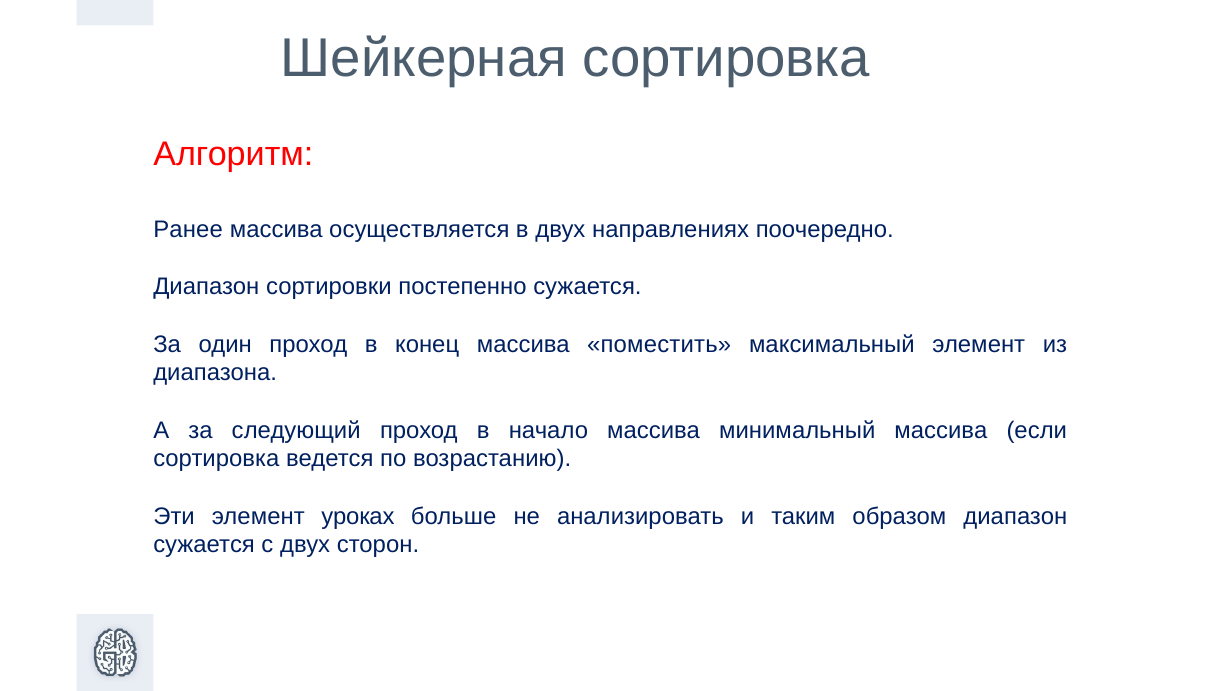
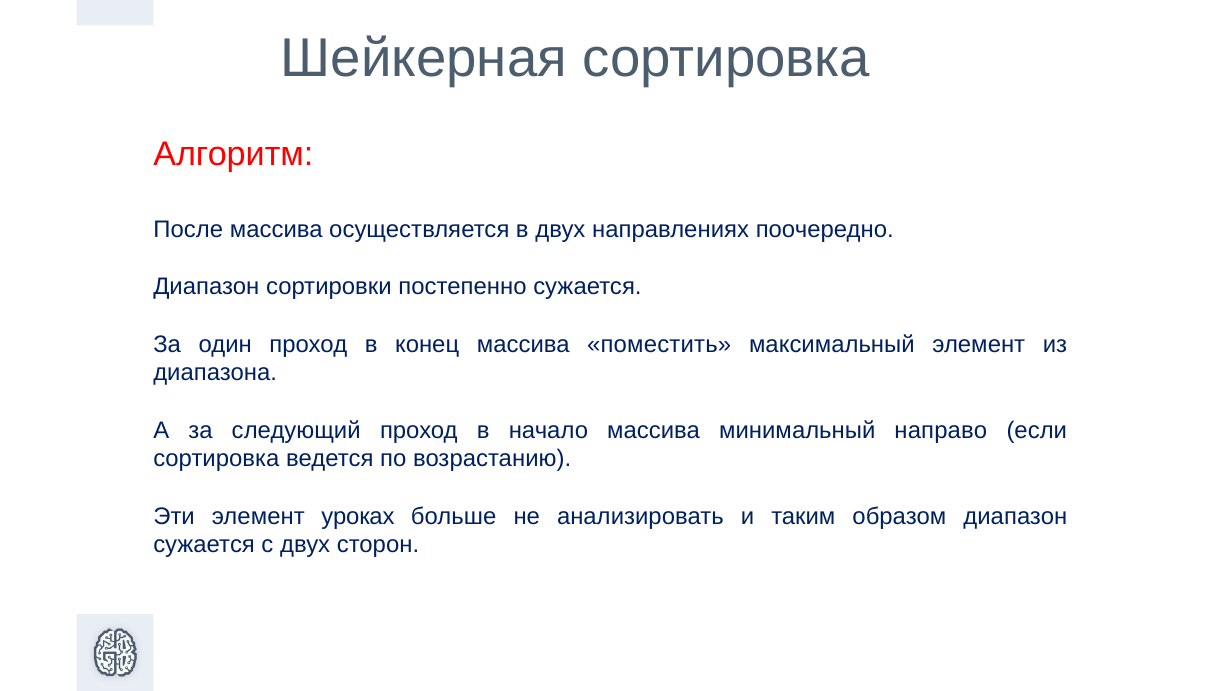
Ранее: Ранее -> После (188, 229)
минимальный массива: массива -> направо (941, 430)
